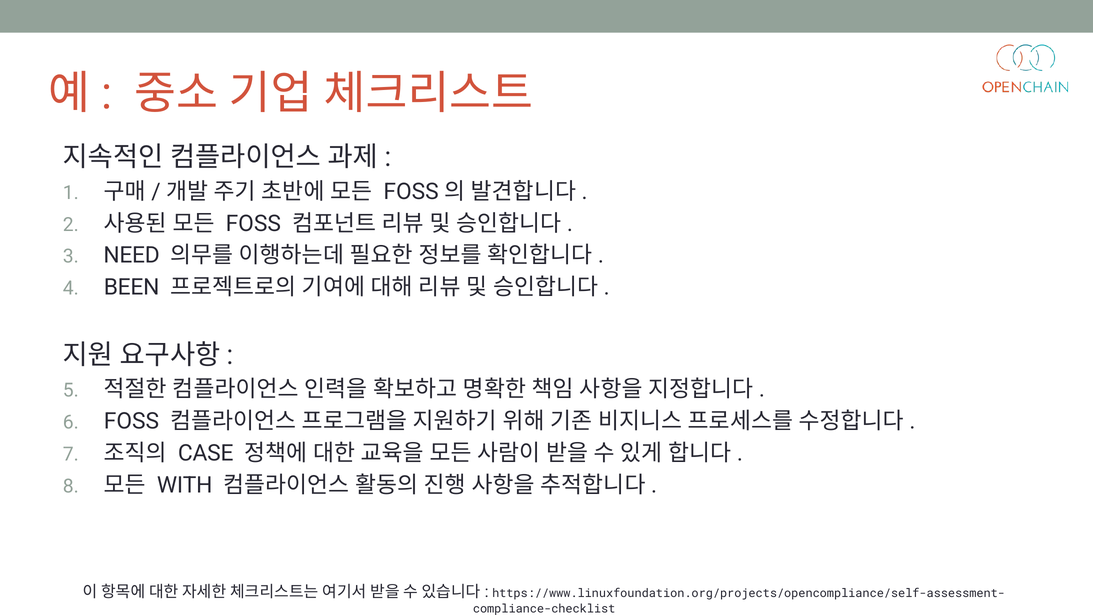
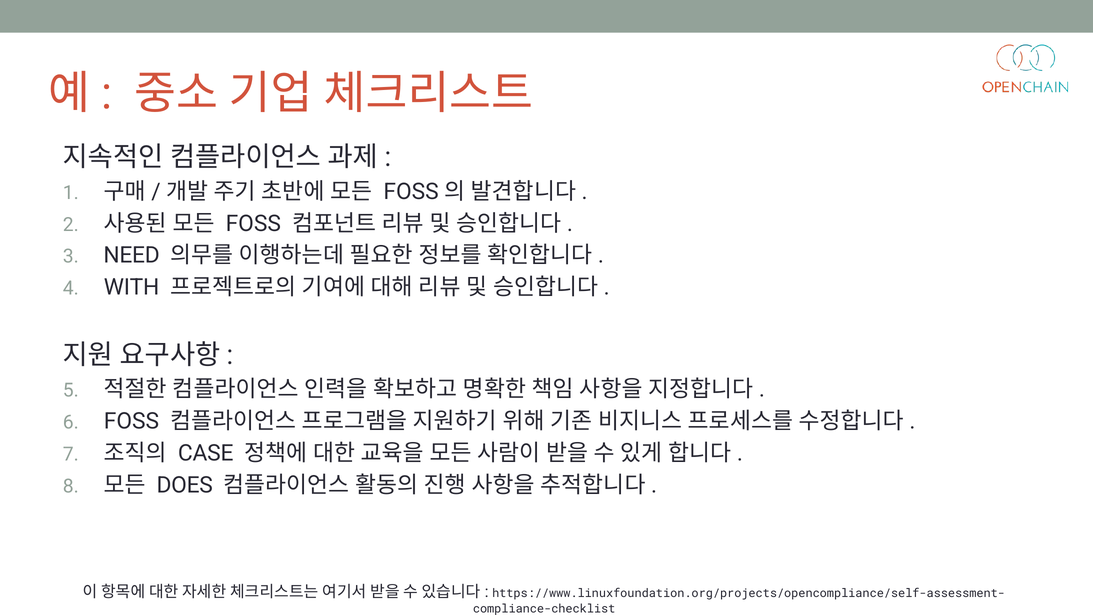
BEEN: BEEN -> WITH (132, 287)
WITH: WITH -> DOES (185, 485)
